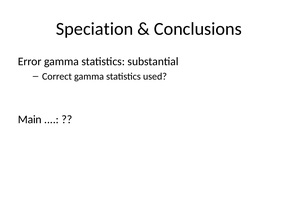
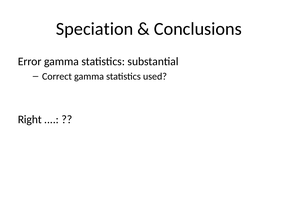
Main: Main -> Right (30, 119)
